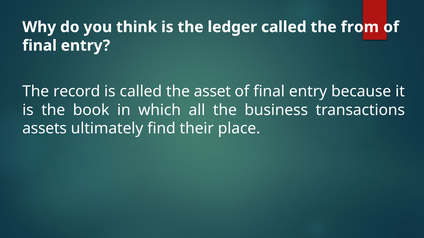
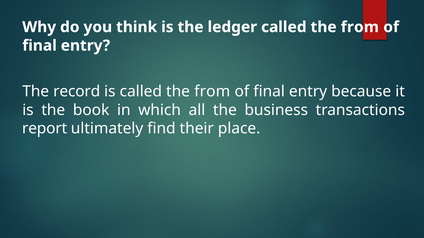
is called the asset: asset -> from (212, 92)
assets: assets -> report (45, 129)
